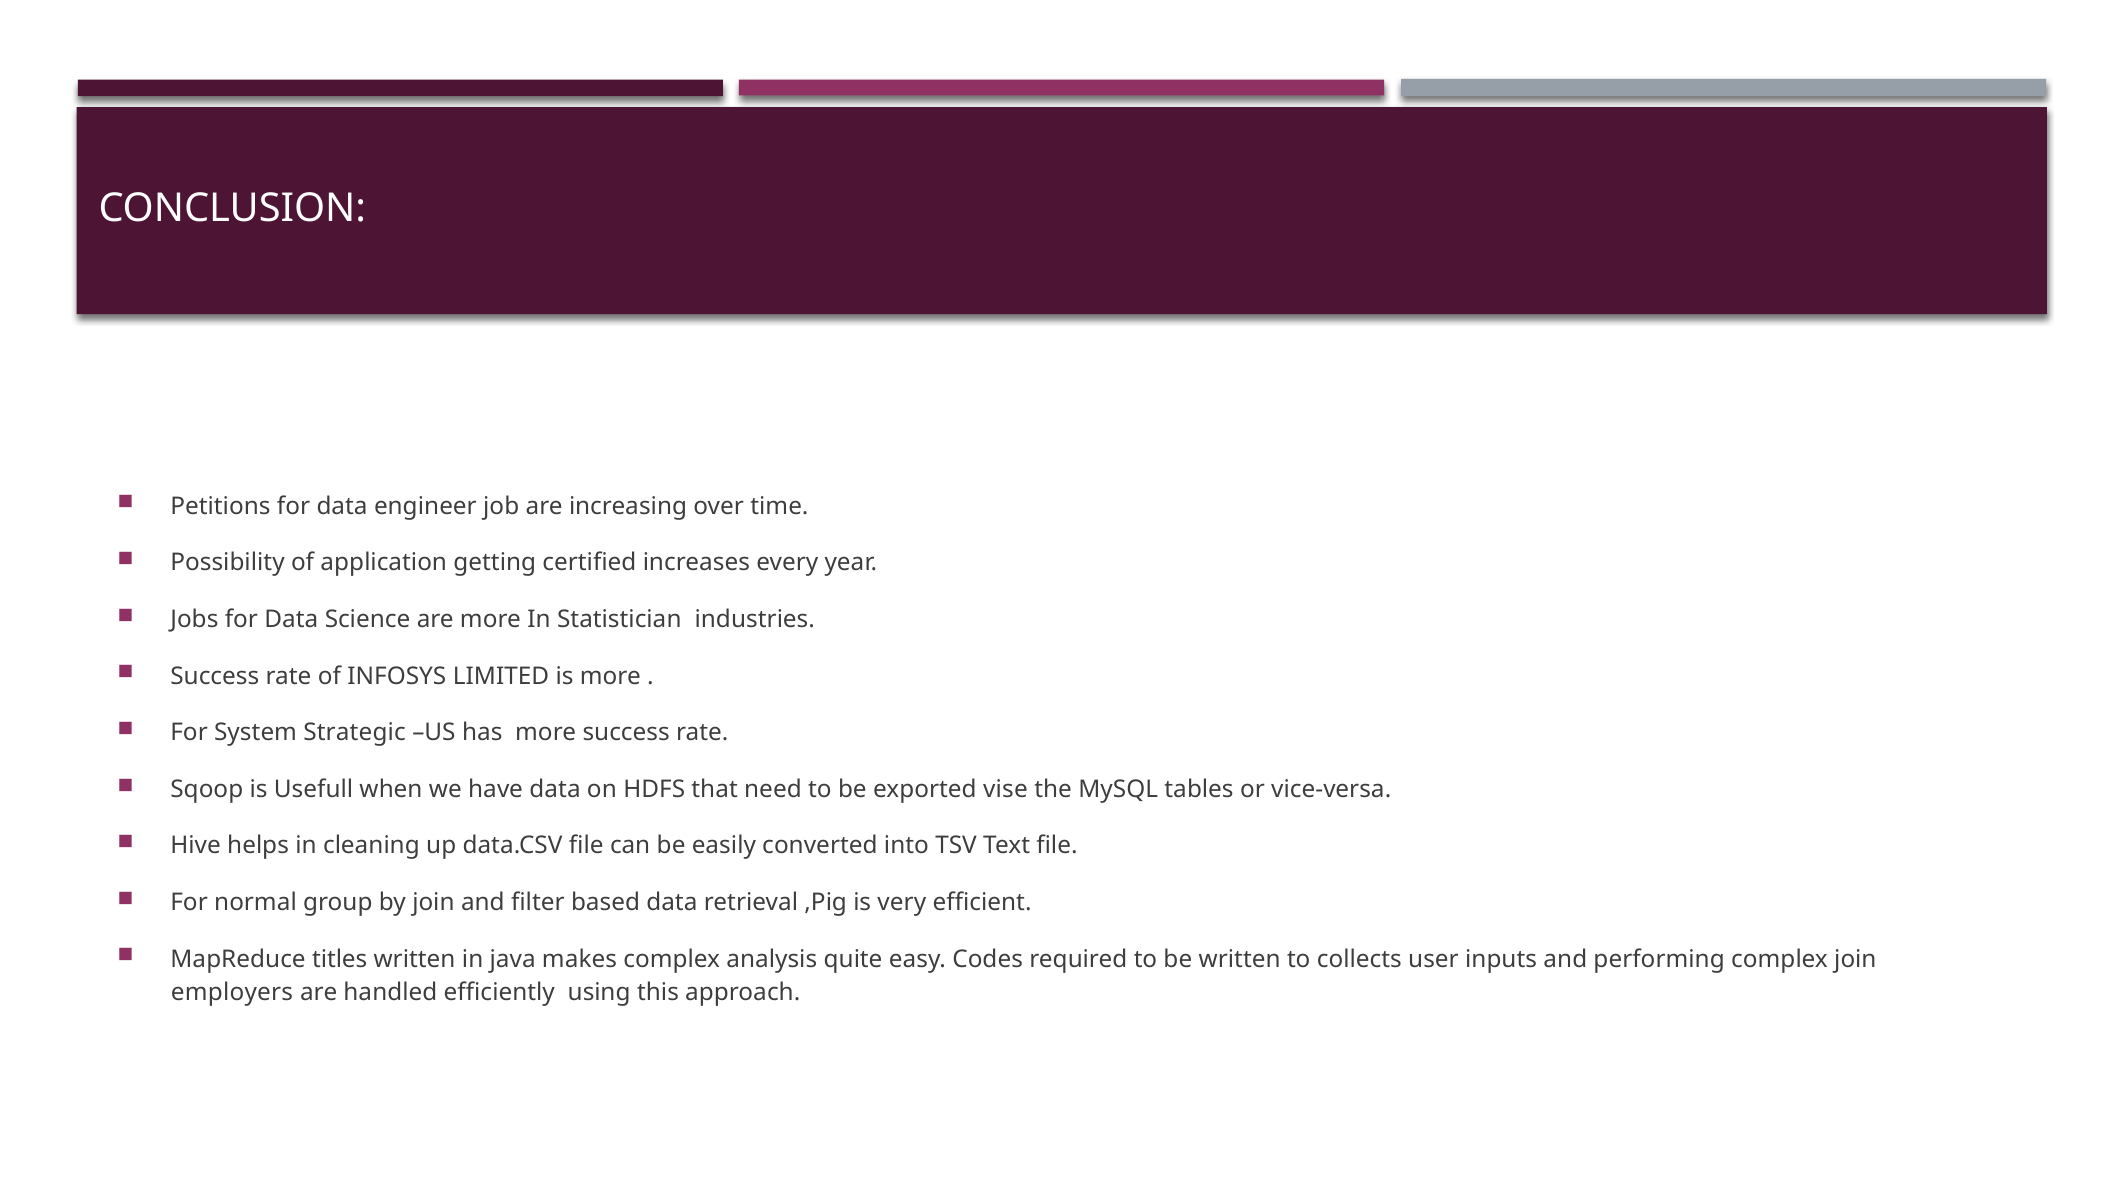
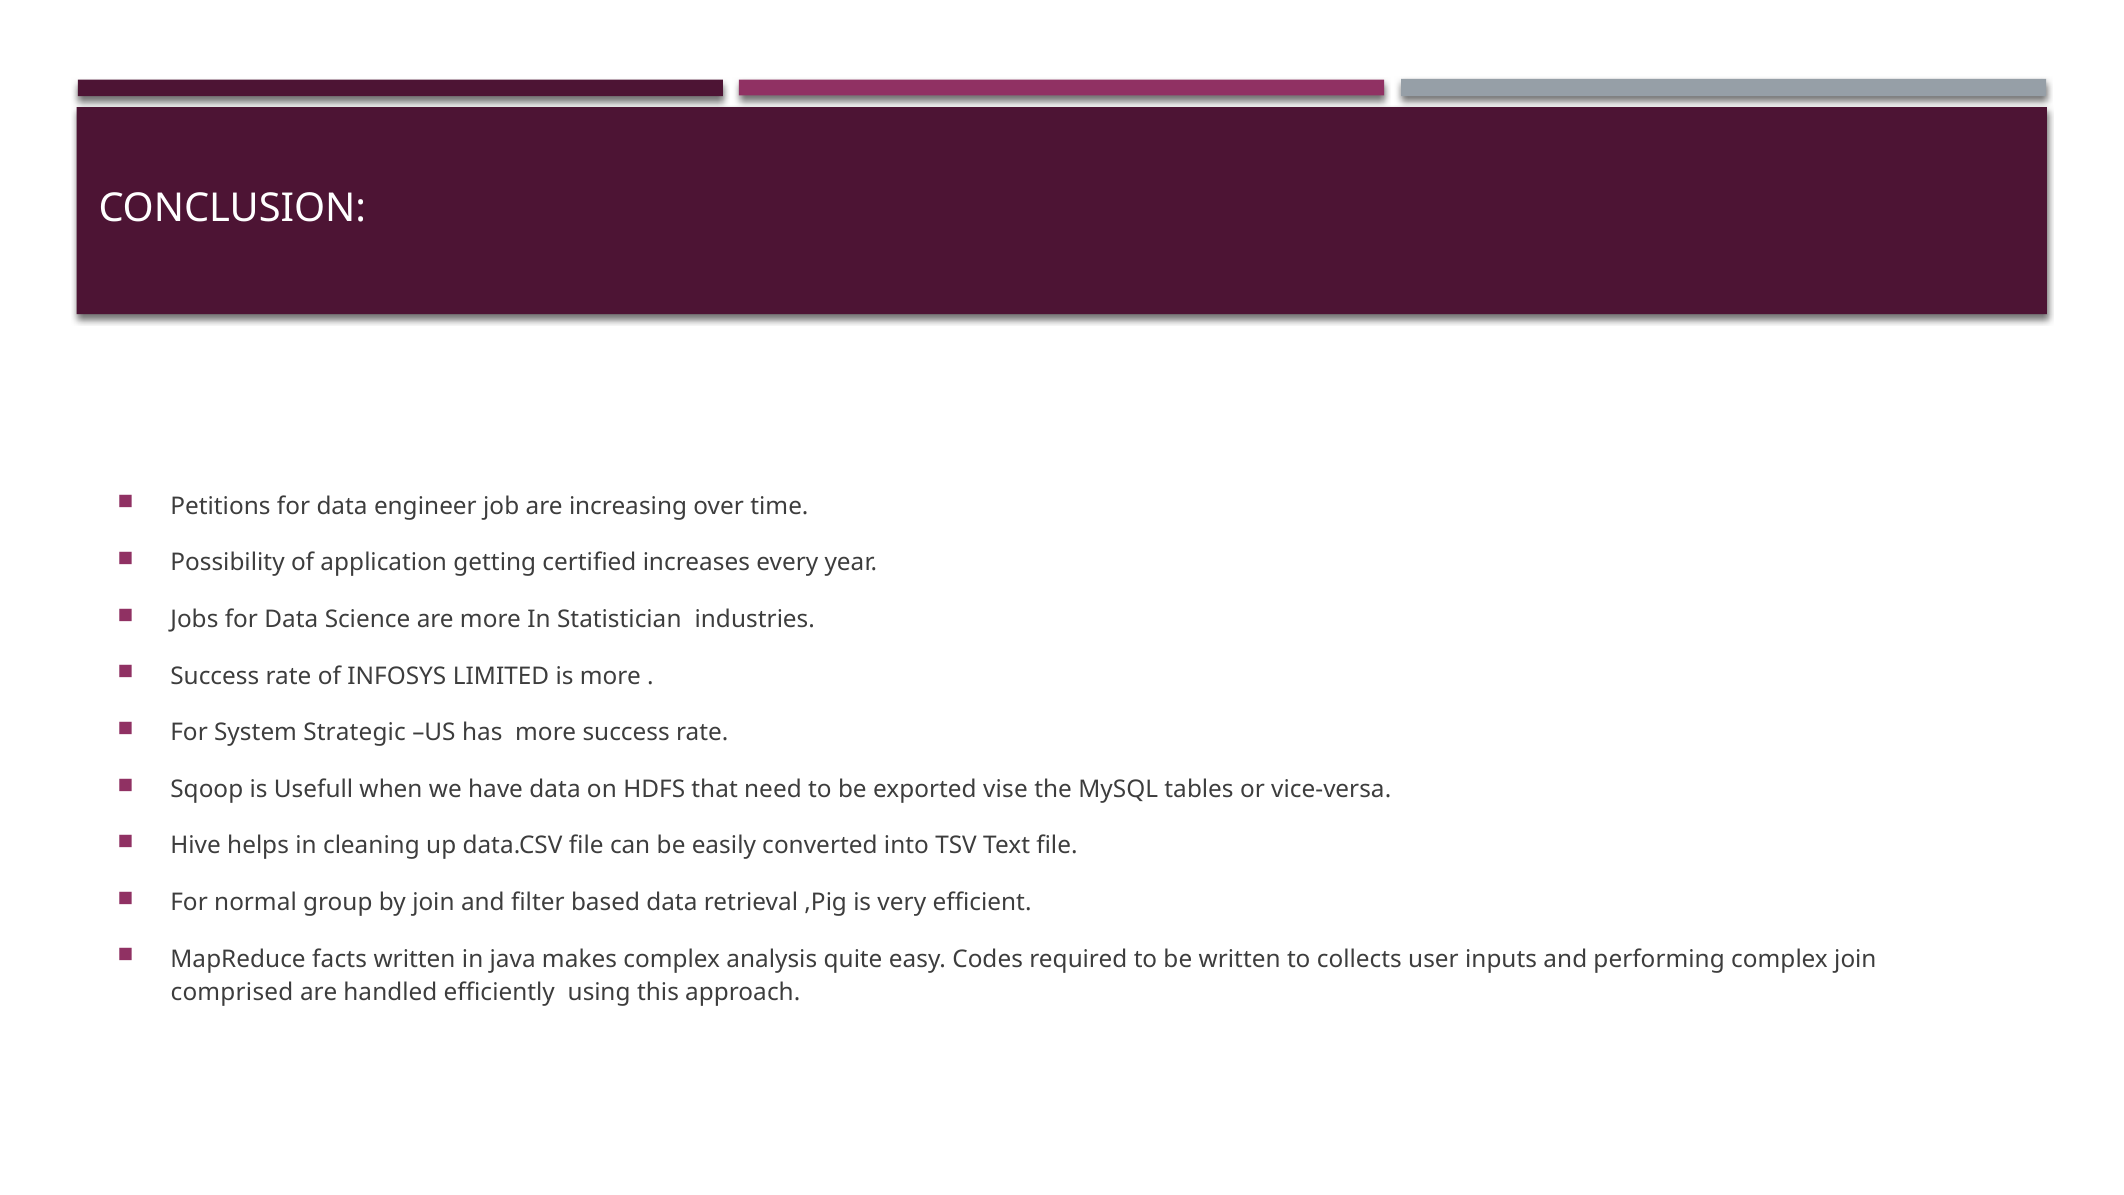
titles: titles -> facts (340, 959)
employers: employers -> comprised (232, 992)
